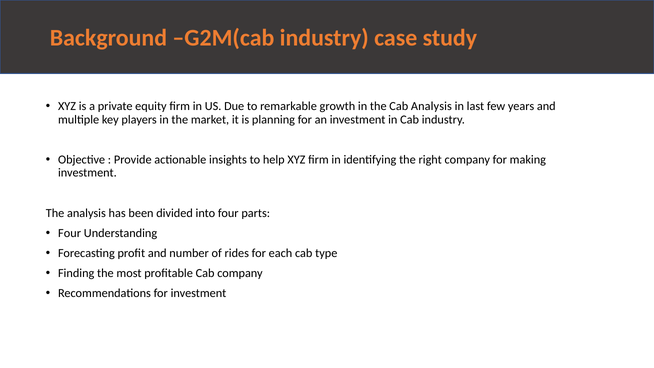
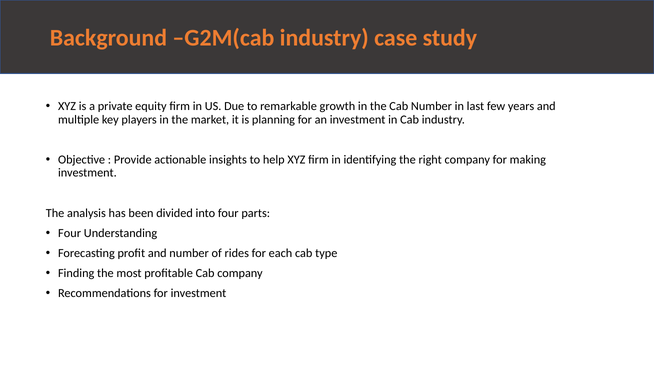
Cab Analysis: Analysis -> Number (431, 106)
